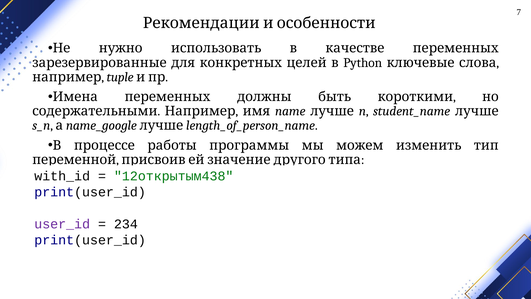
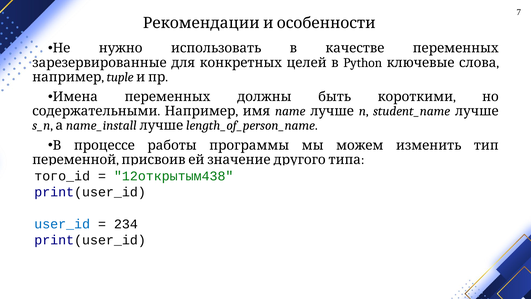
name_google: name_google -> name_install (101, 125)
with_id: with_id -> того_id (62, 176)
user_id colour: purple -> blue (62, 224)
